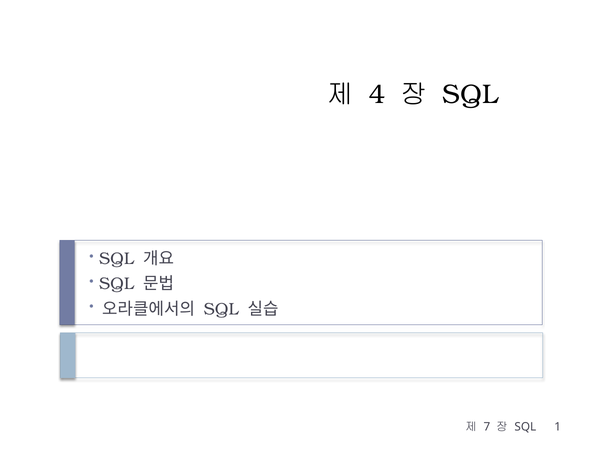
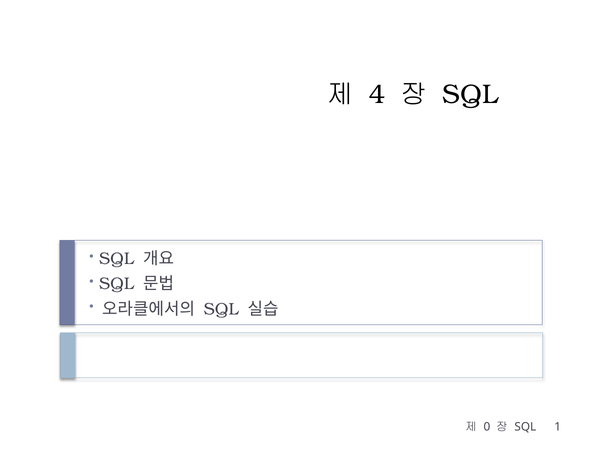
7: 7 -> 0 (487, 427)
